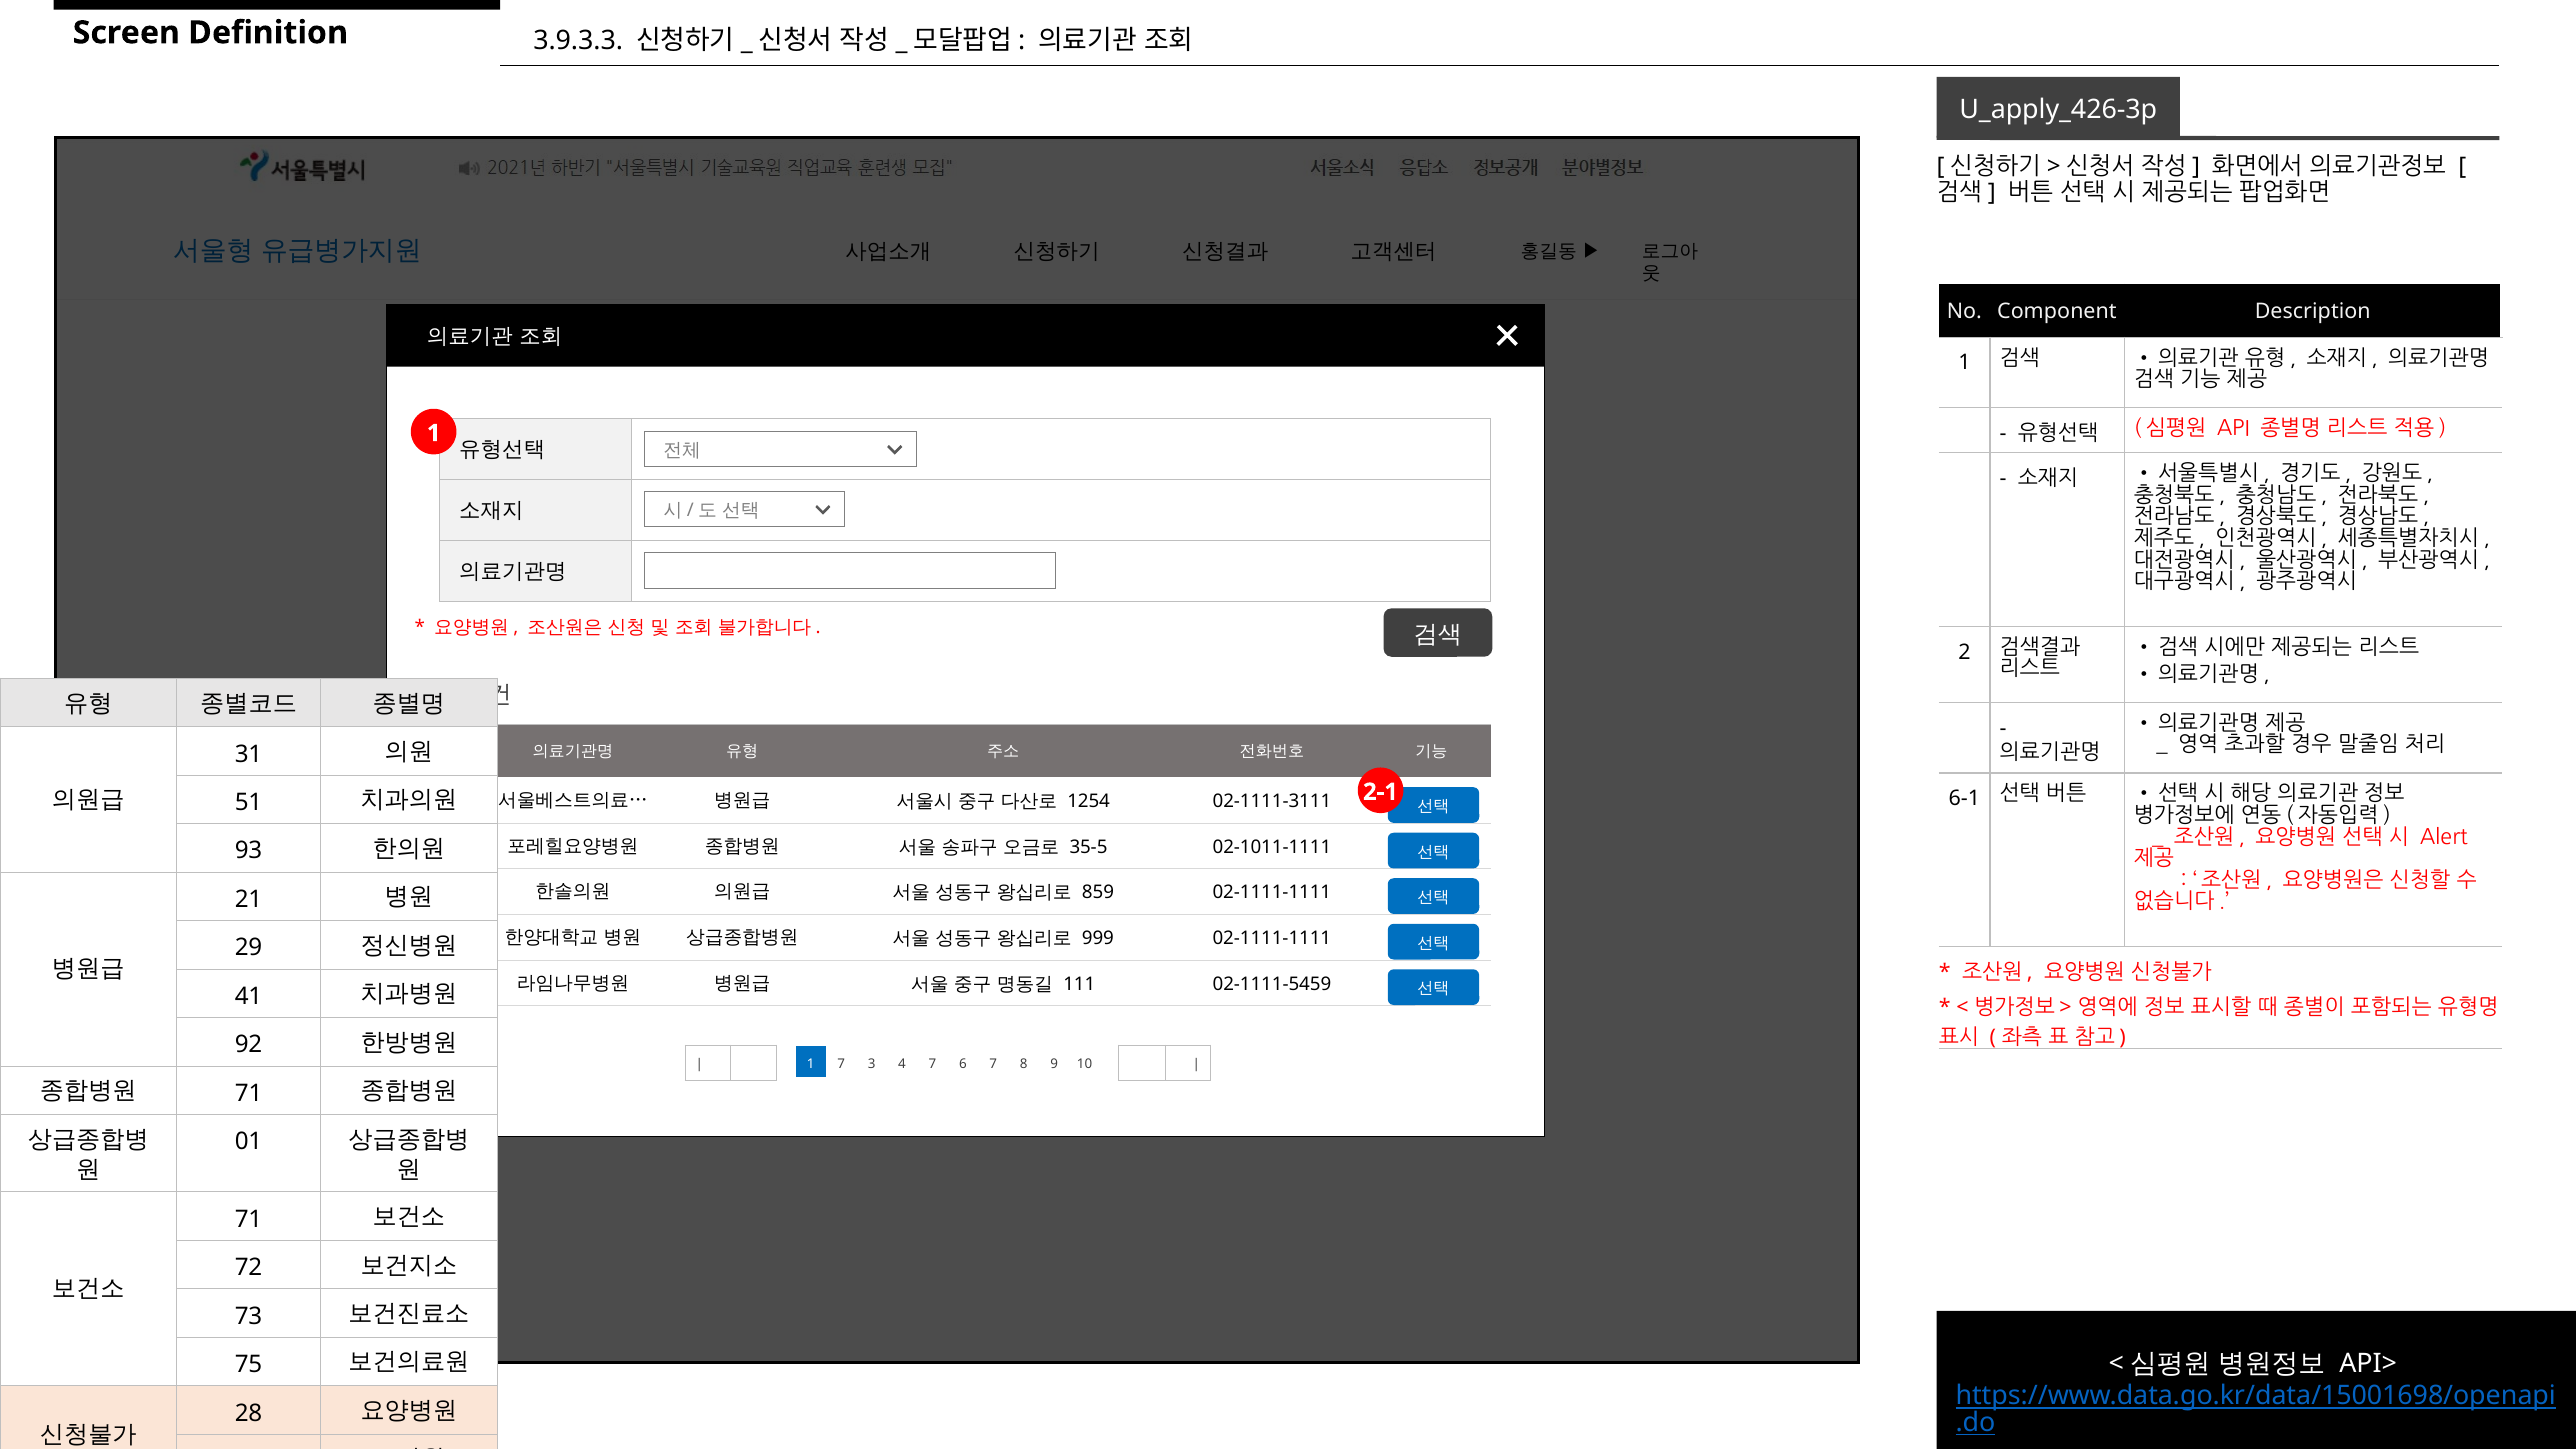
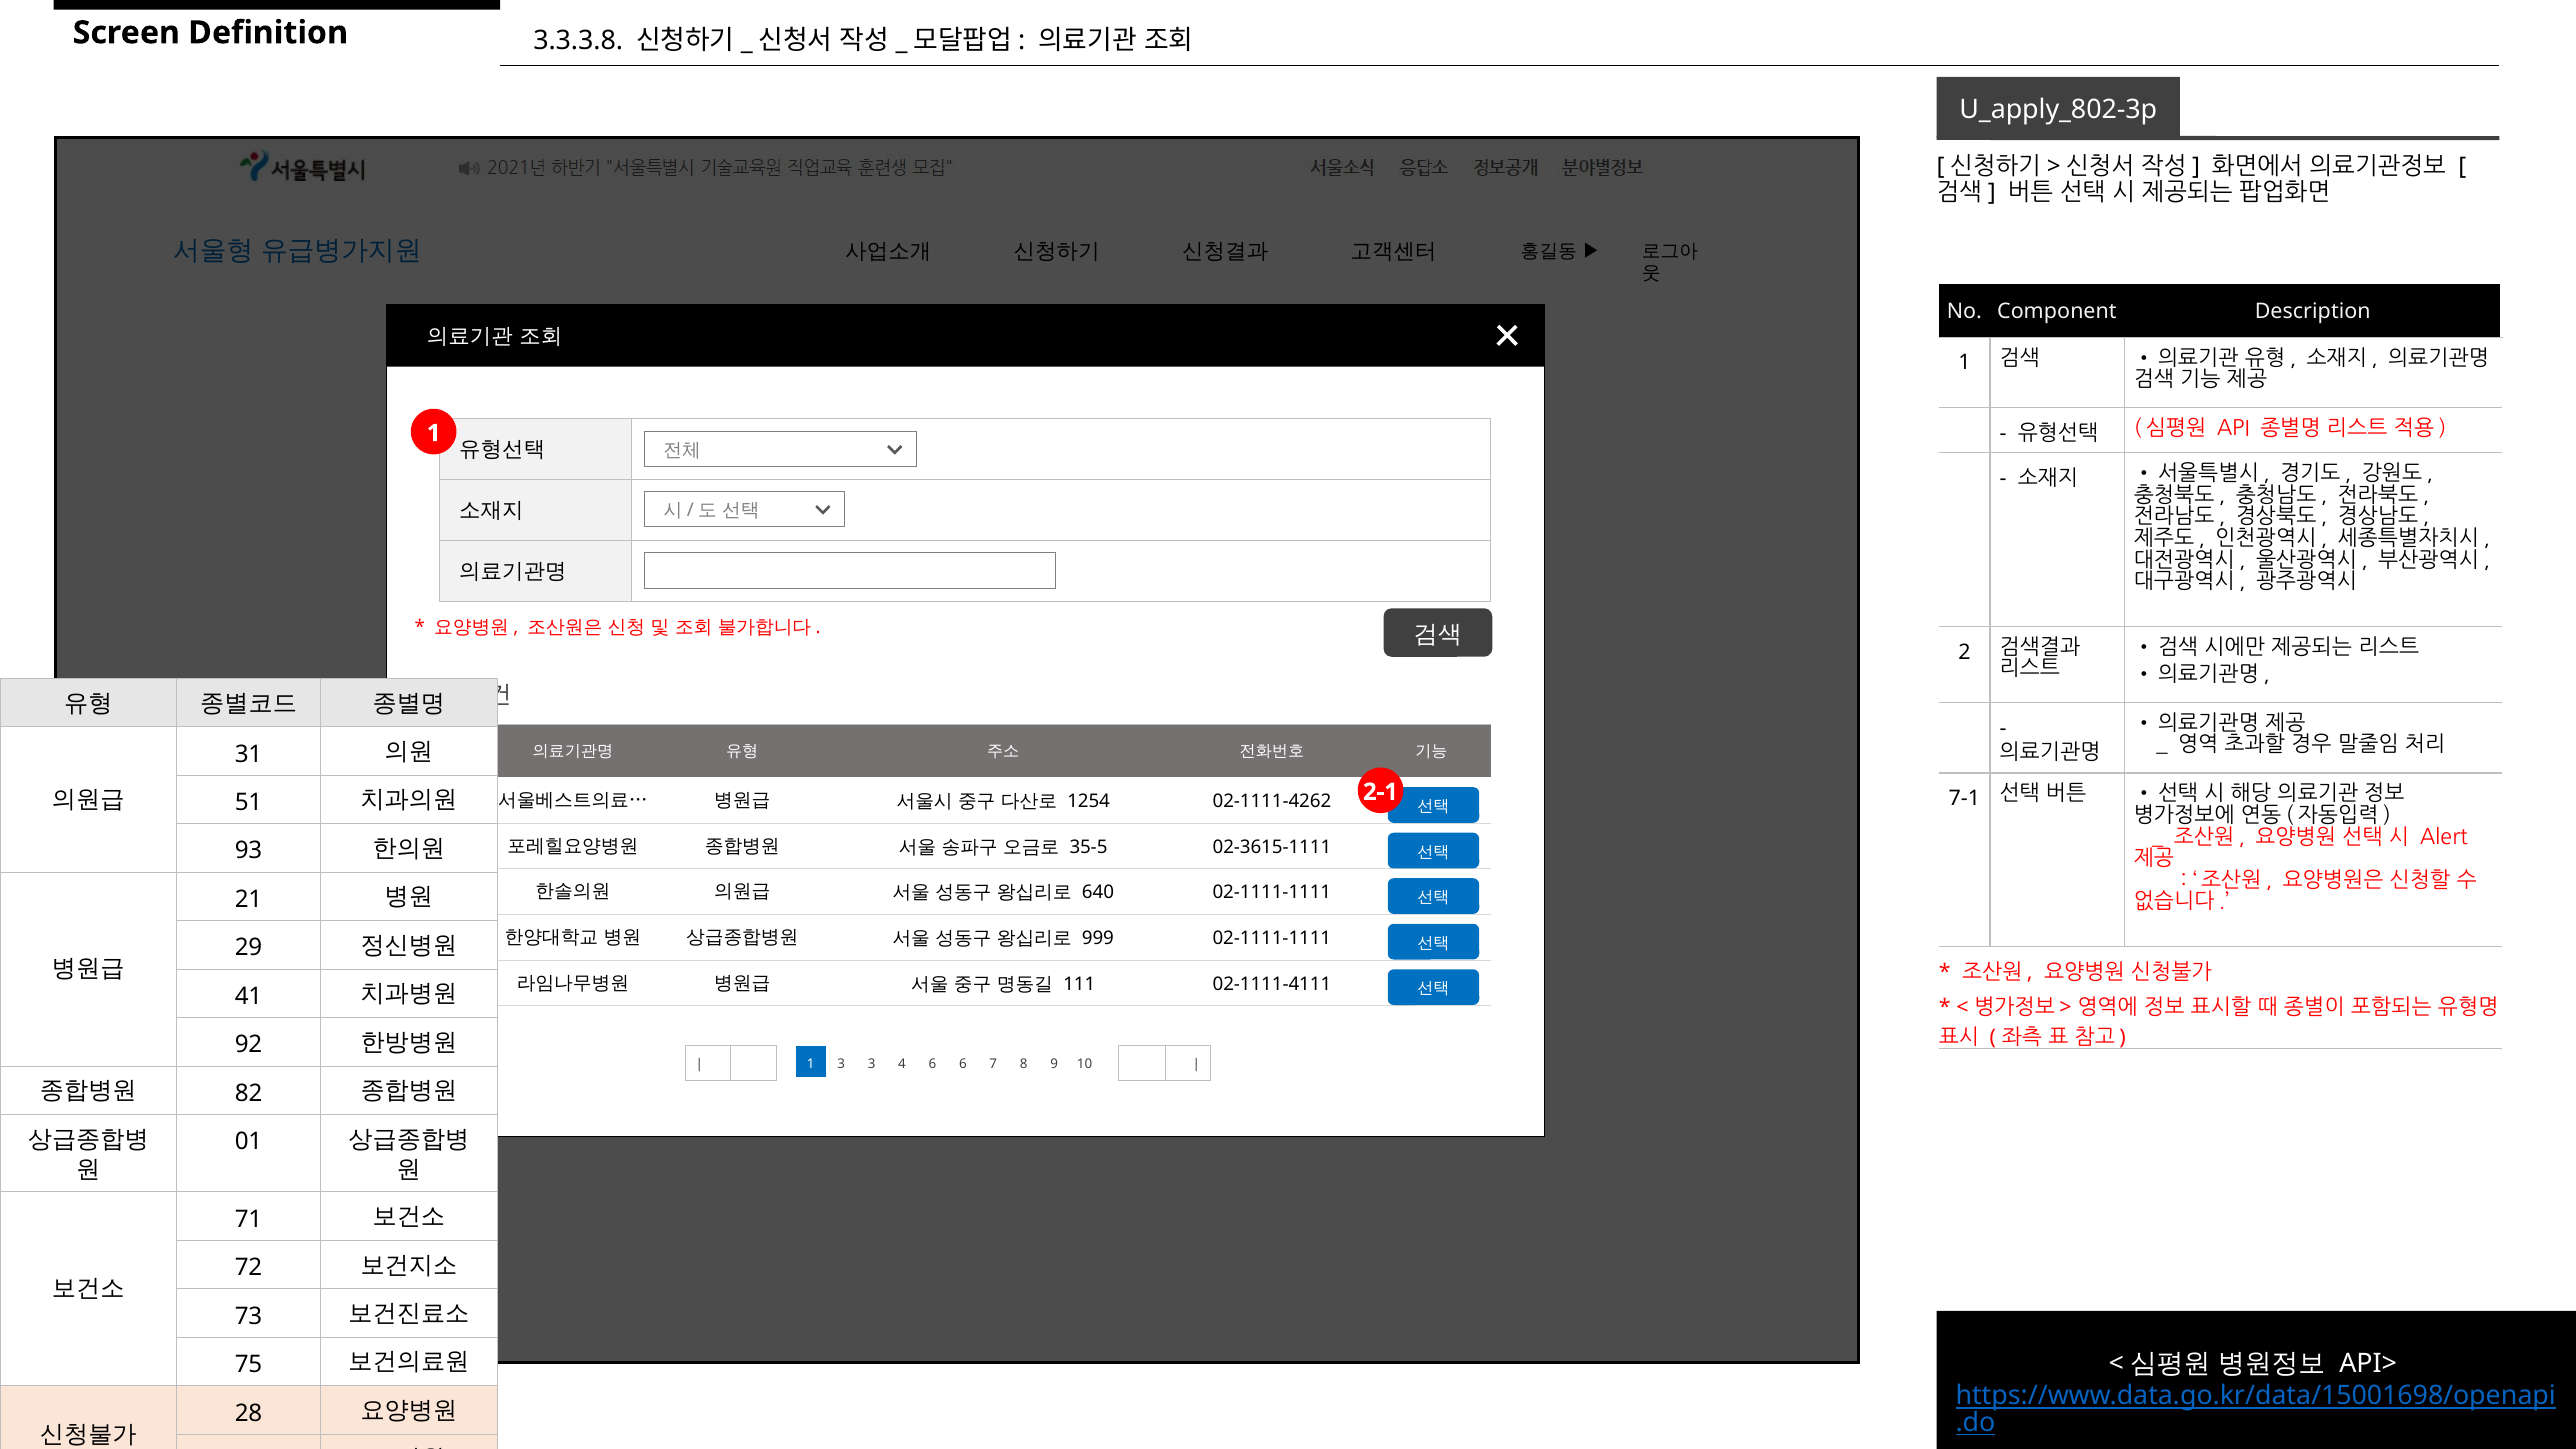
3.9.3.3: 3.9.3.3 -> 3.3.3.8 (578, 41)
U_apply_426-3p: U_apply_426-3p -> U_apply_802-3p (2058, 109)
6-1: 6-1 -> 7-1 (1964, 799)
02-1111-3111: 02-1111-3111 -> 02-1111-4262 (1272, 801)
02-1011-1111: 02-1011-1111 -> 02-3615-1111 (1272, 847)
859: 859 -> 640 (1098, 893)
02-1111-5459: 02-1111-5459 -> 02-1111-4111 (1272, 984)
1 7: 7 -> 3 (841, 1064)
4 7: 7 -> 6 (932, 1064)
71: 71 -> 82 (249, 1093)
